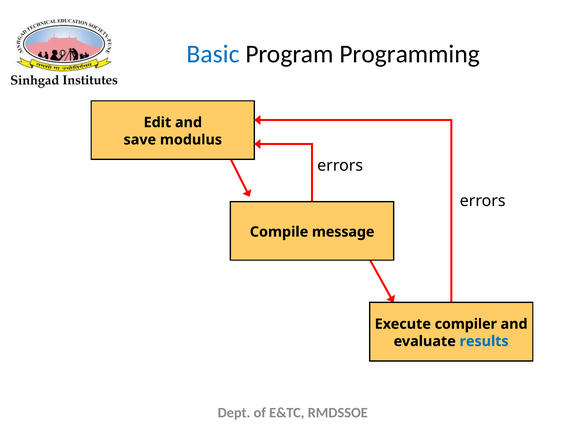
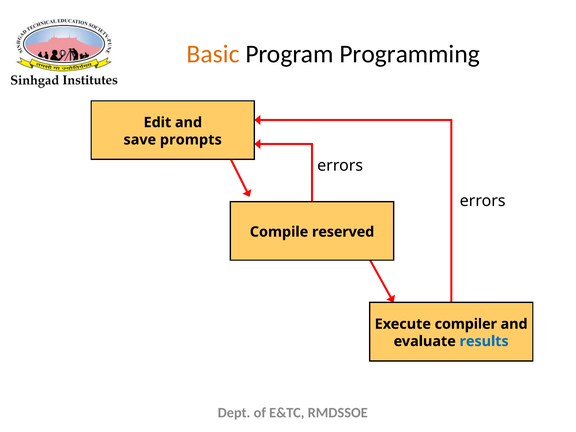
Basic colour: blue -> orange (213, 54)
modulus: modulus -> prompts (191, 140)
message: message -> reserved (343, 232)
